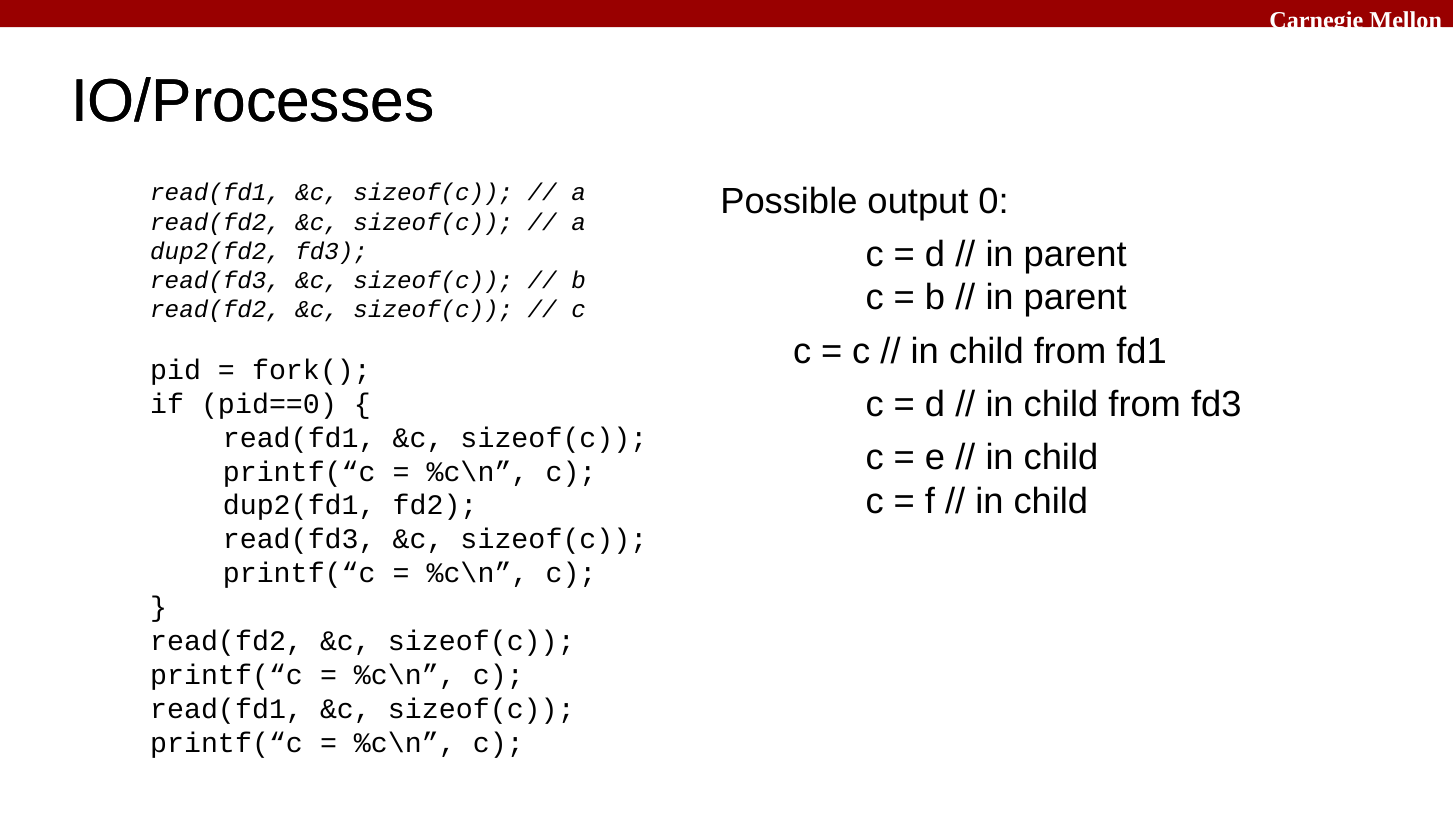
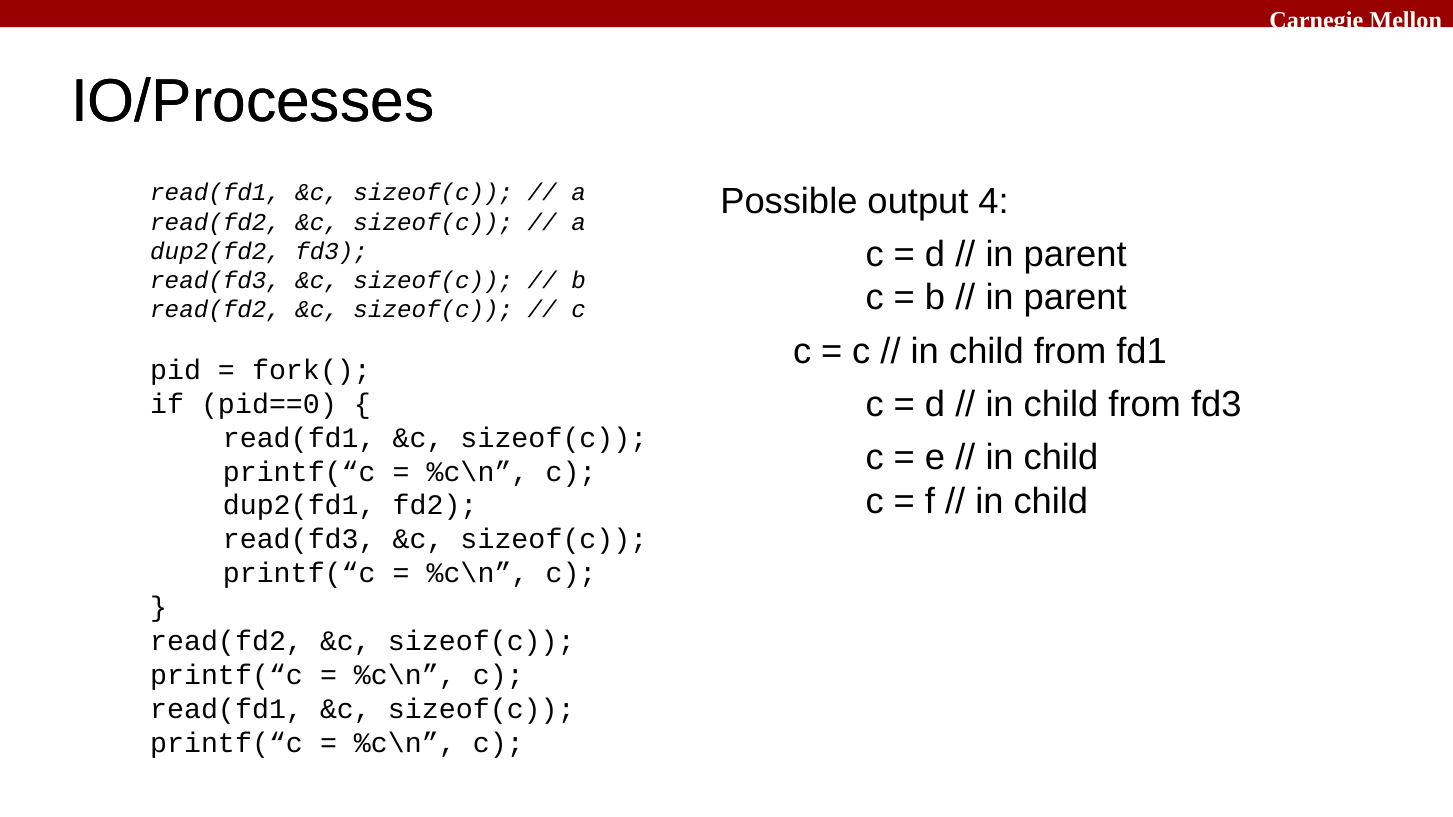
0: 0 -> 4 (994, 201)
